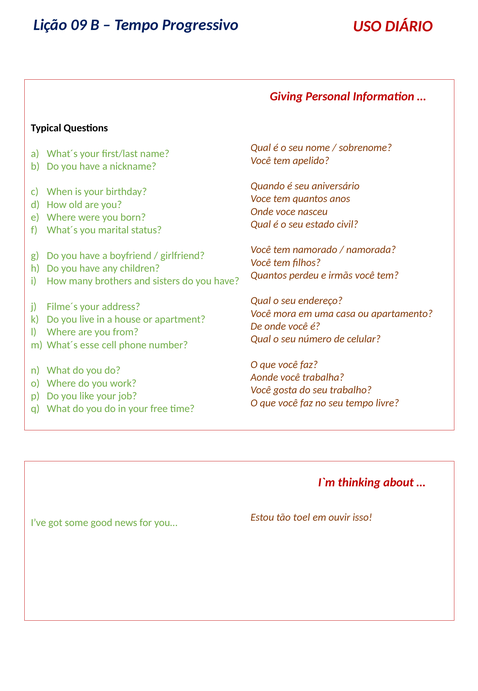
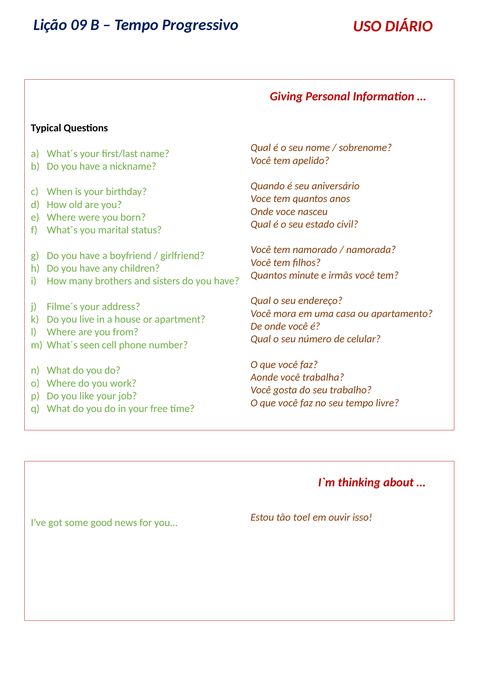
perdeu: perdeu -> minute (304, 275)
esse: esse -> seen (90, 345)
